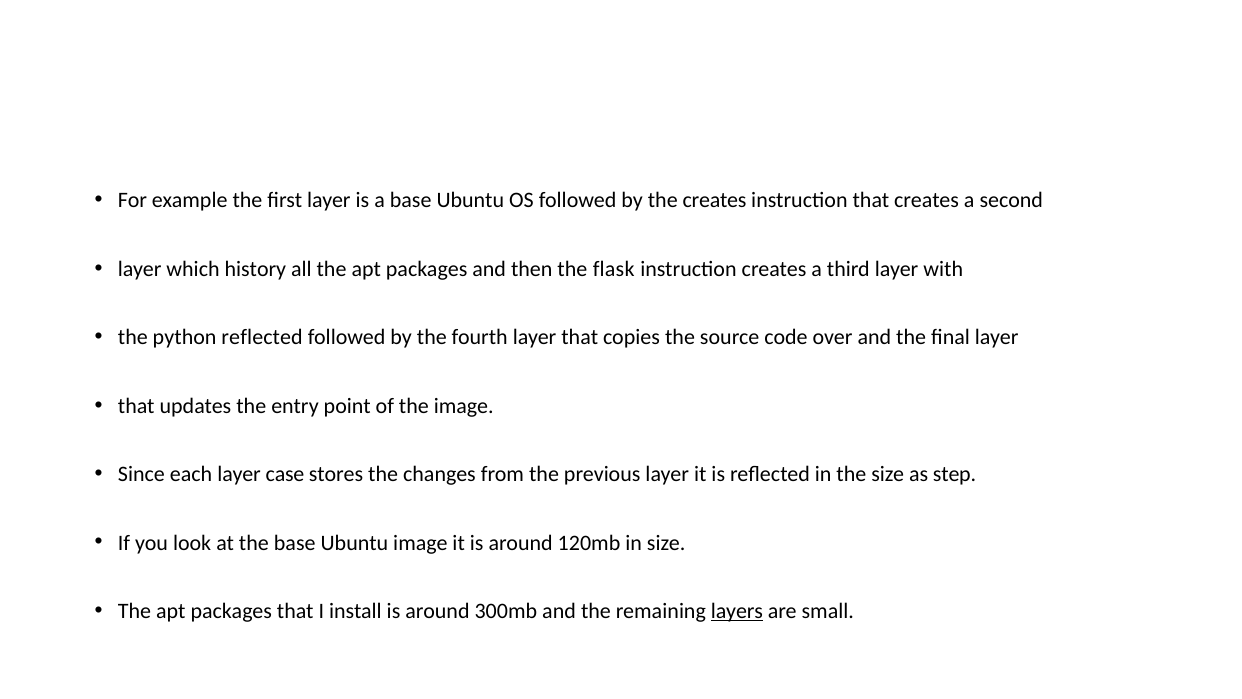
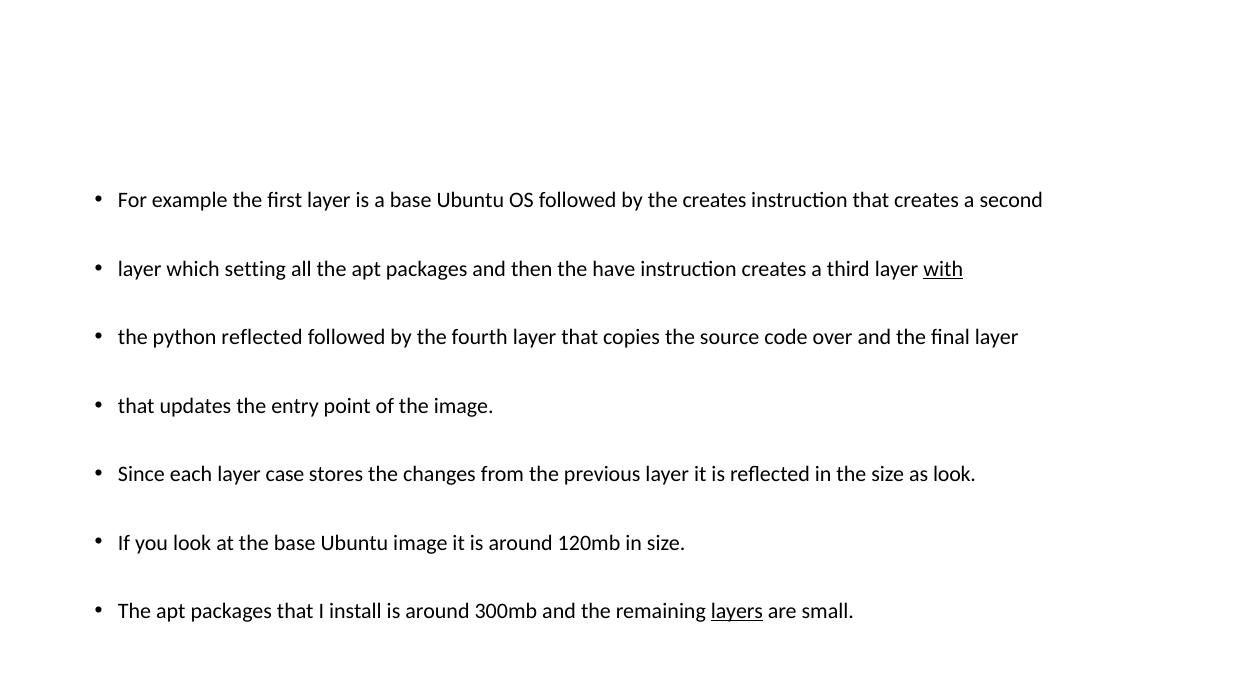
history: history -> setting (255, 269)
flask: flask -> have (614, 269)
with underline: none -> present (943, 269)
as step: step -> look (955, 474)
